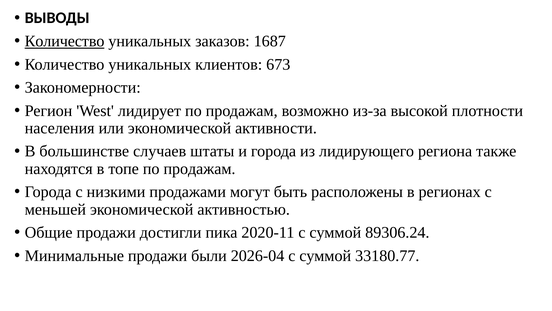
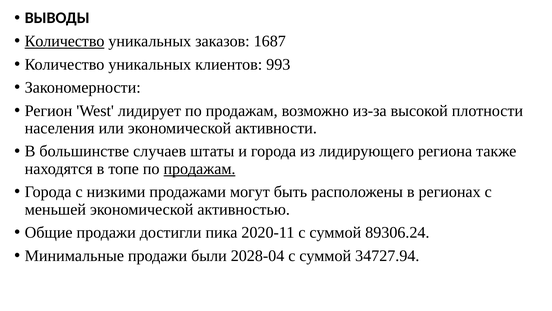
673: 673 -> 993 (278, 64)
продажам underline: none -> present (200, 168)
2026-04: 2026-04 -> 2028-04 (258, 255)
33180.77: 33180.77 -> 34727.94 (387, 255)
